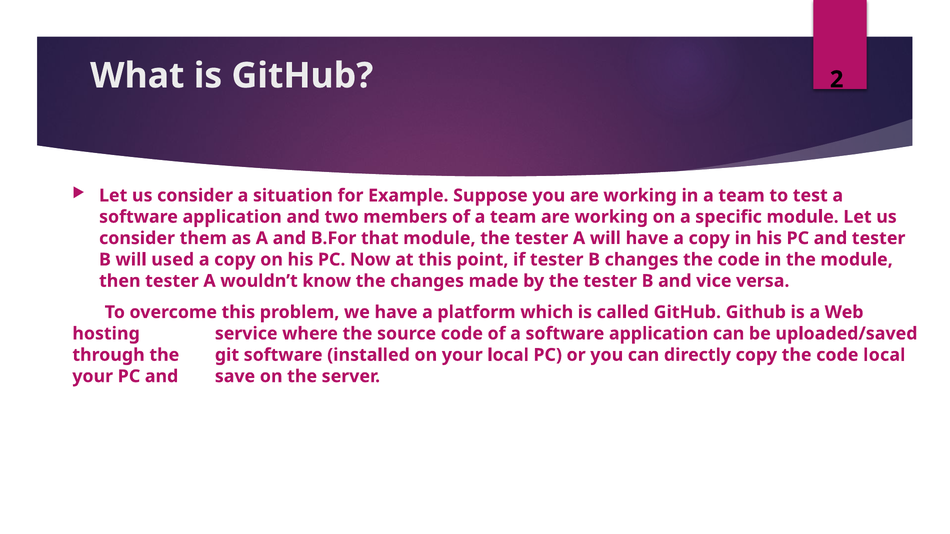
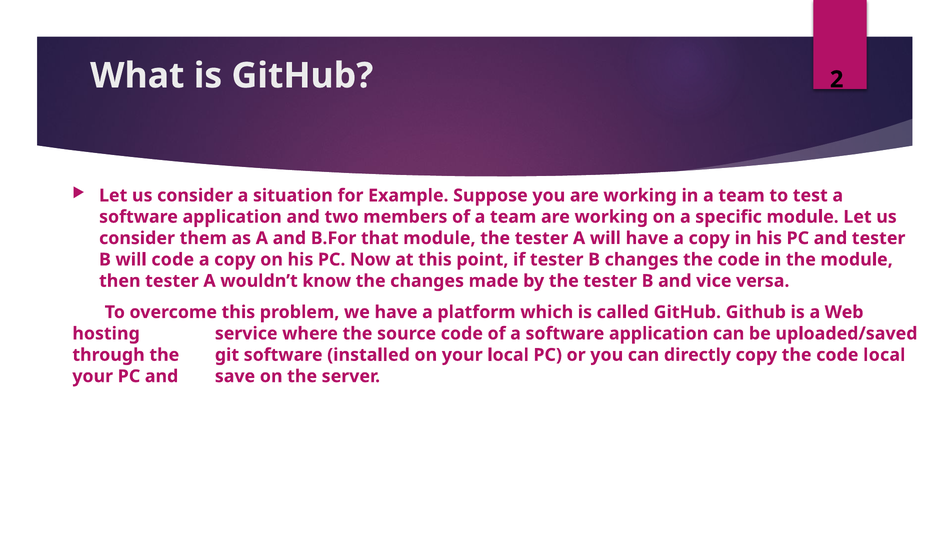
will used: used -> code (173, 260)
